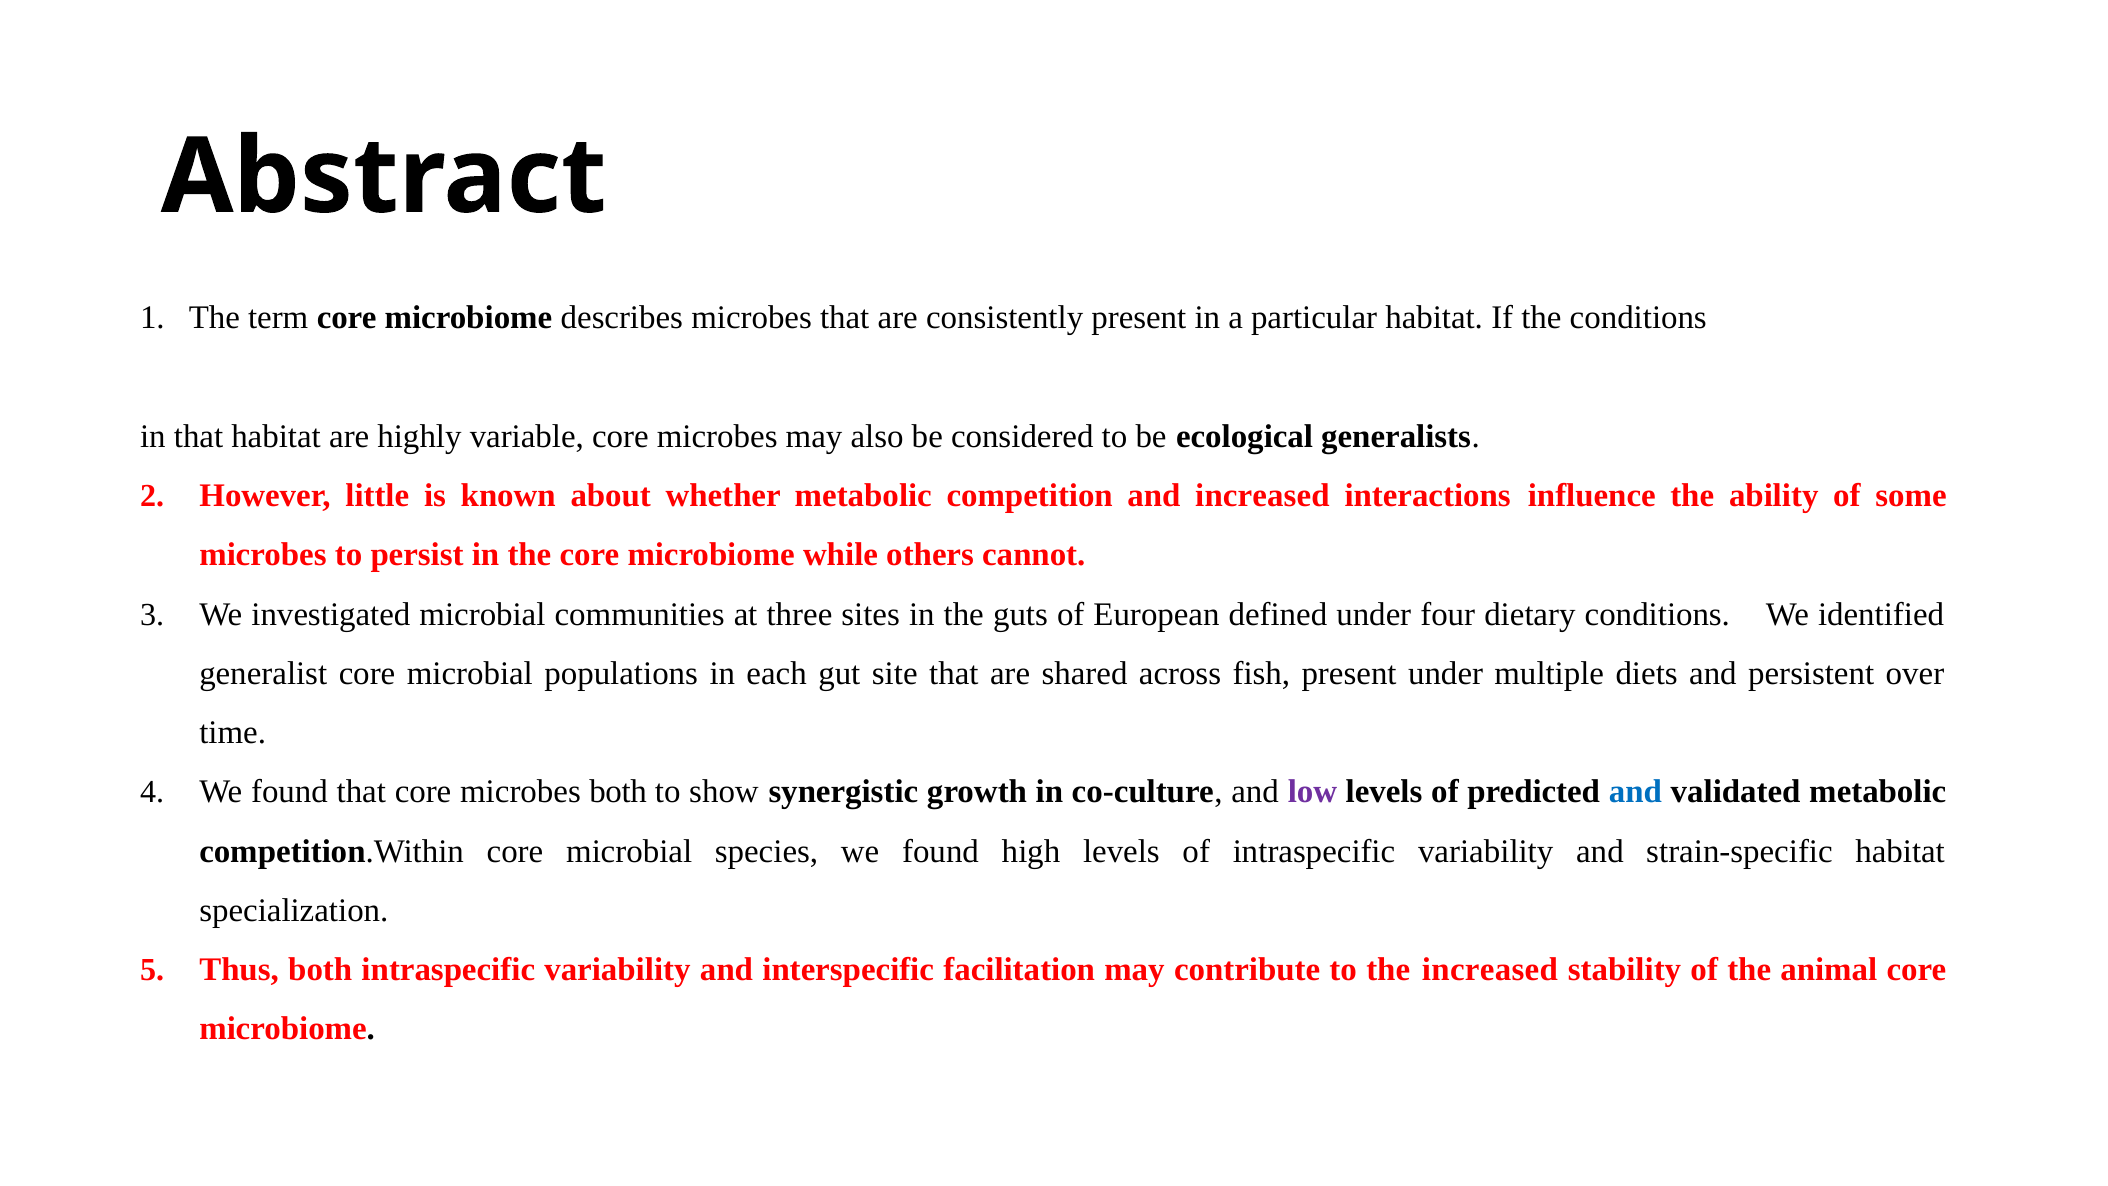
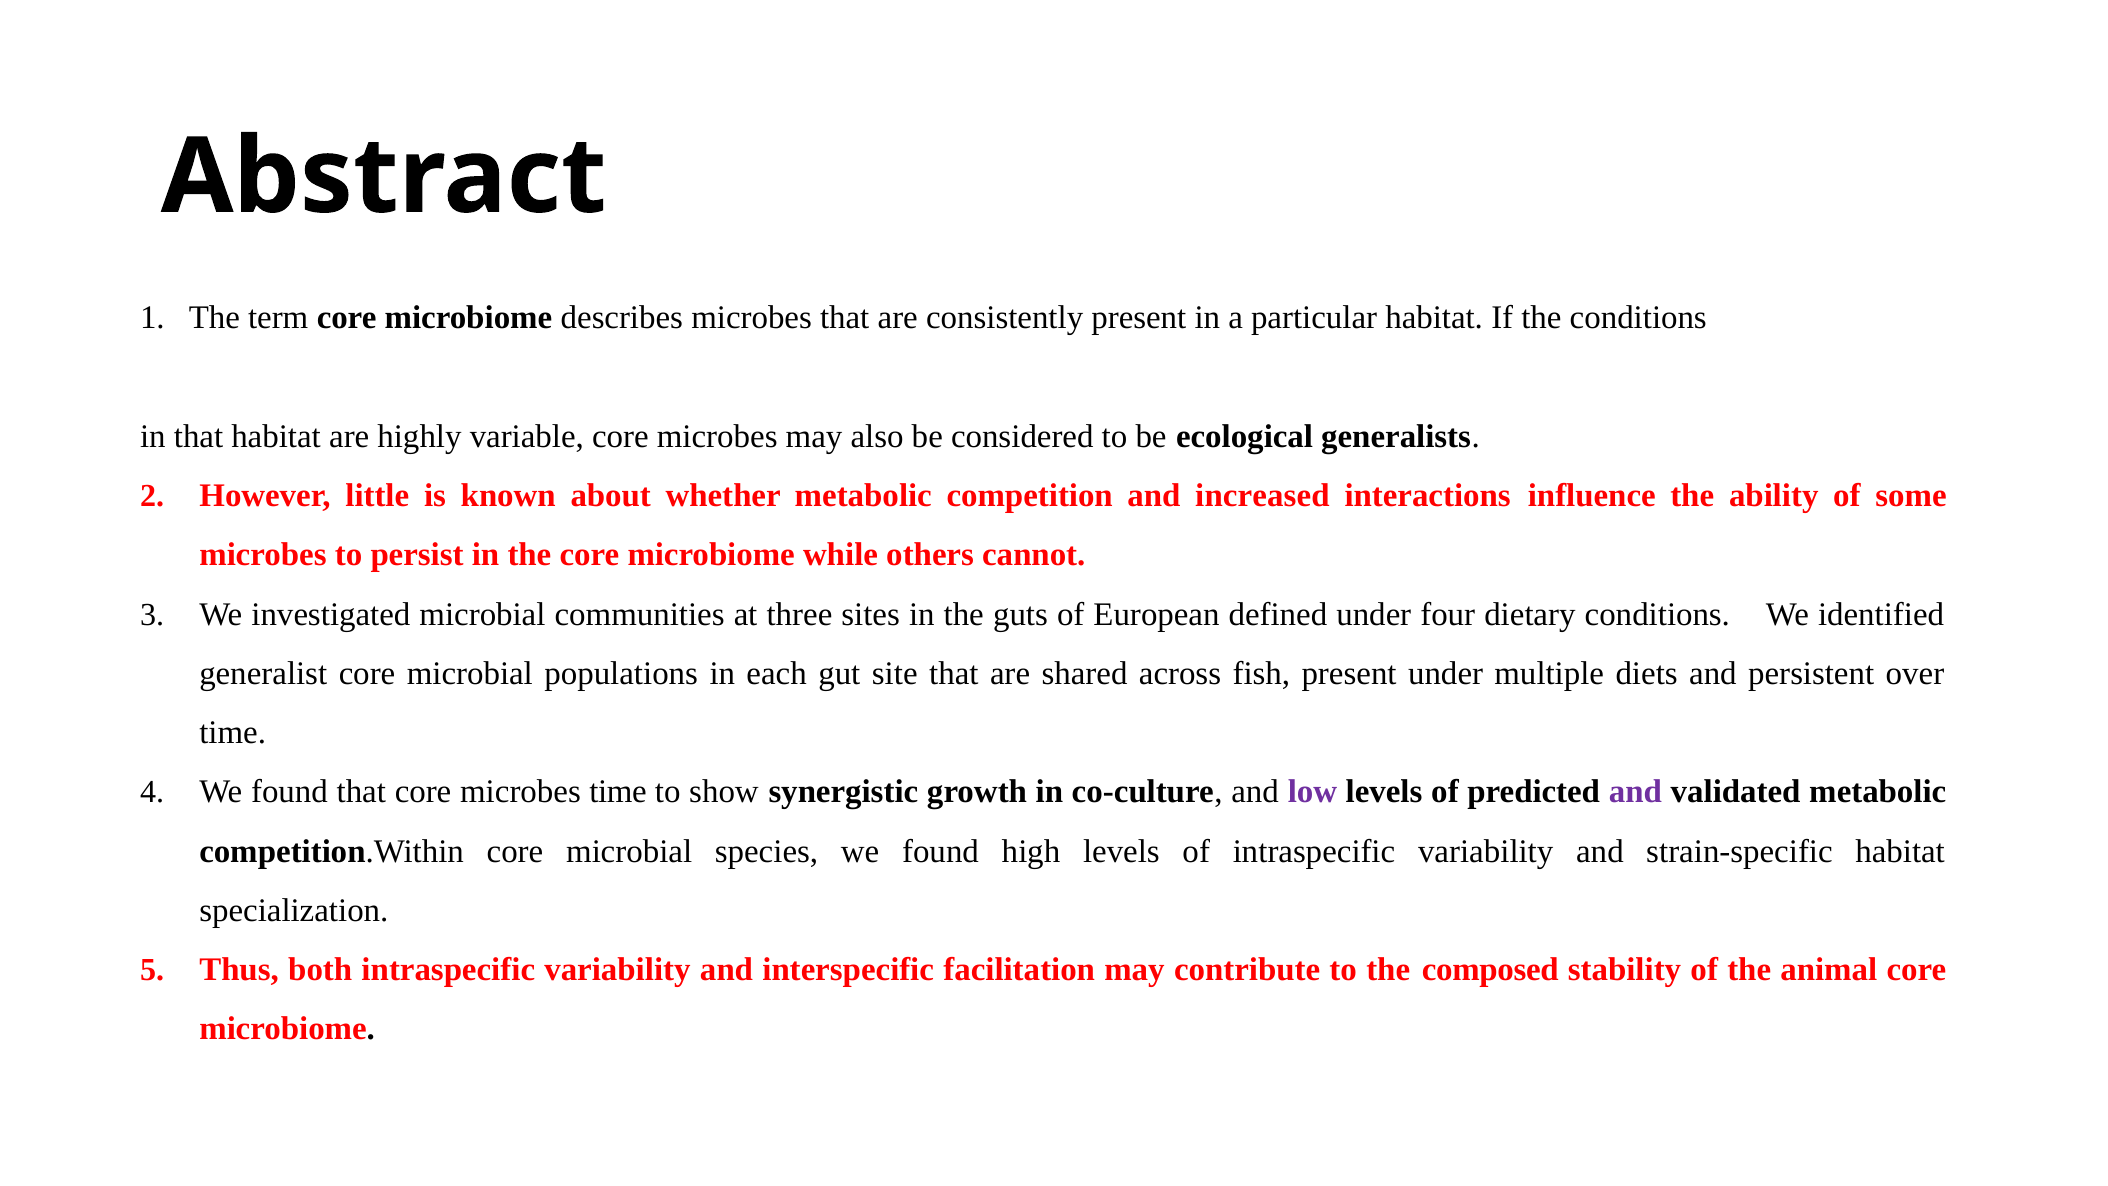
microbes both: both -> time (618, 792)
and colour: blue -> purple (1635, 792)
the increased: increased -> composed (1490, 970)
